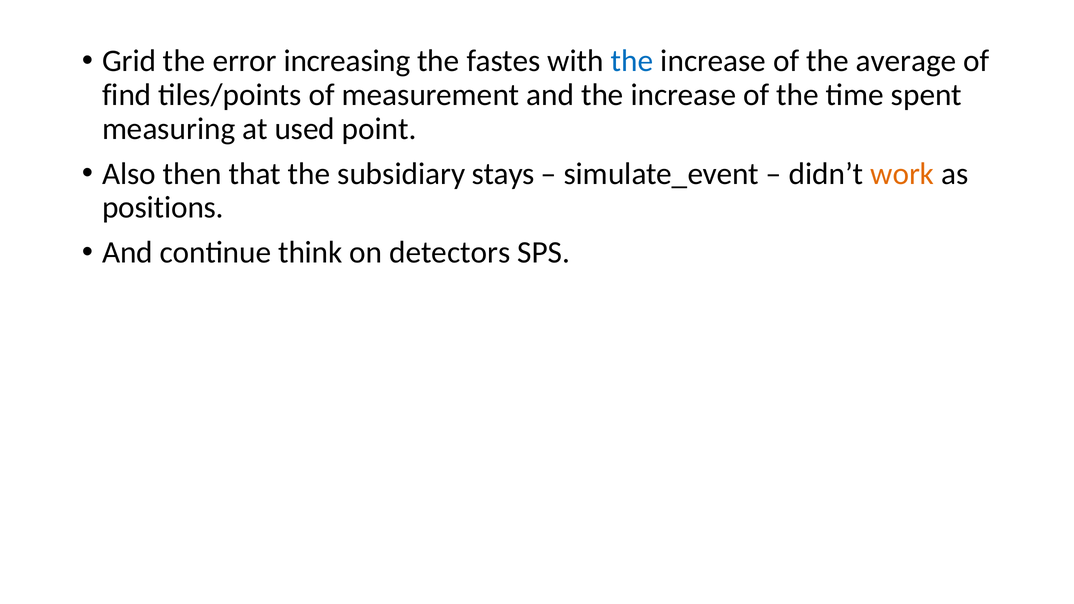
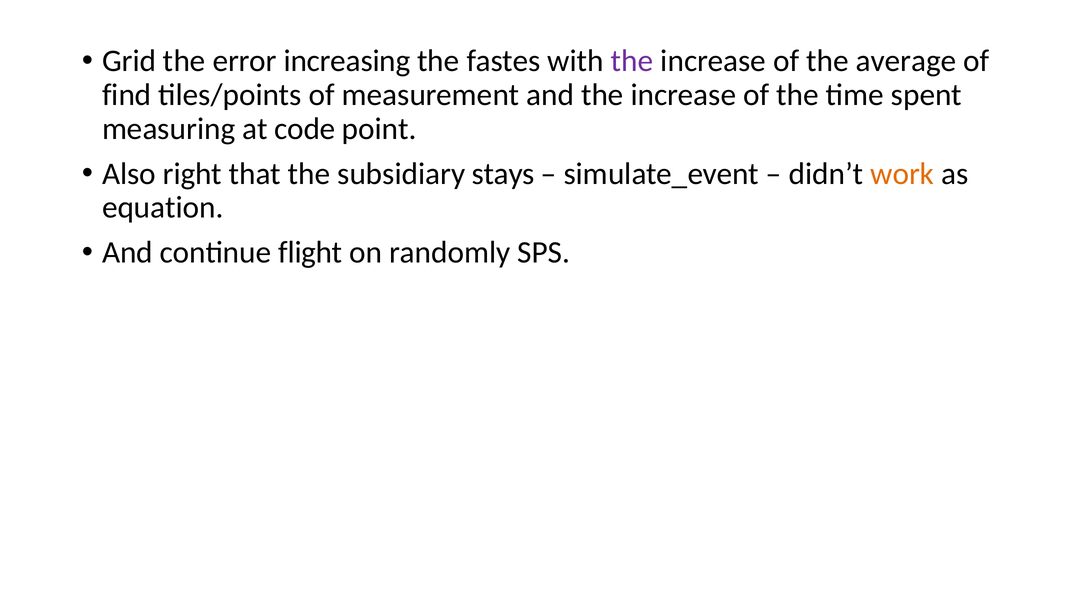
the colour: blue -> purple (632, 61)
used: used -> code (305, 129)
then: then -> right (192, 174)
positions: positions -> equation (163, 208)
think: think -> flight (310, 253)
detectors: detectors -> randomly (450, 253)
